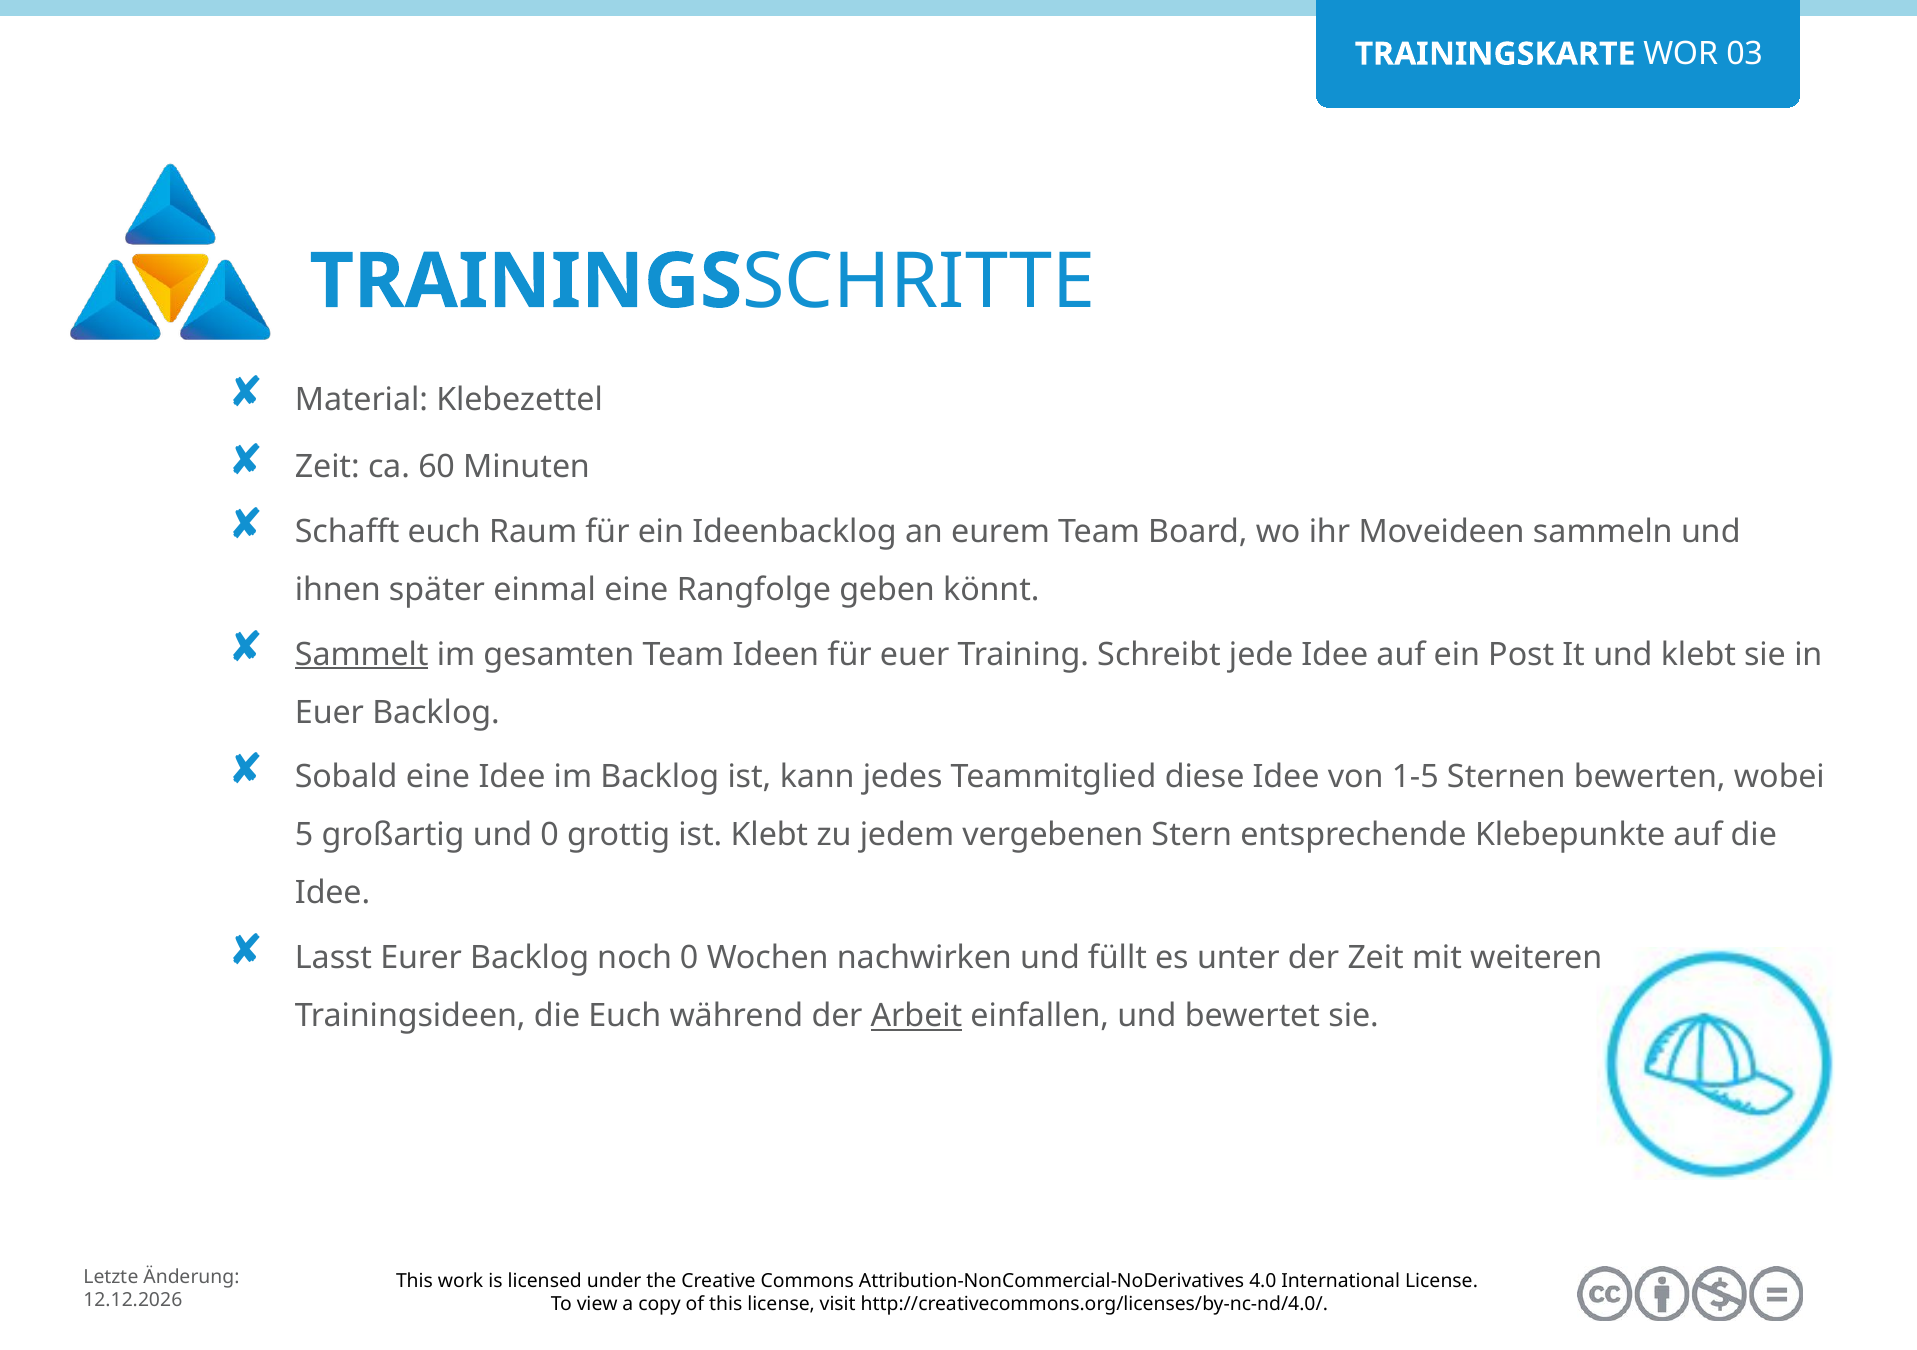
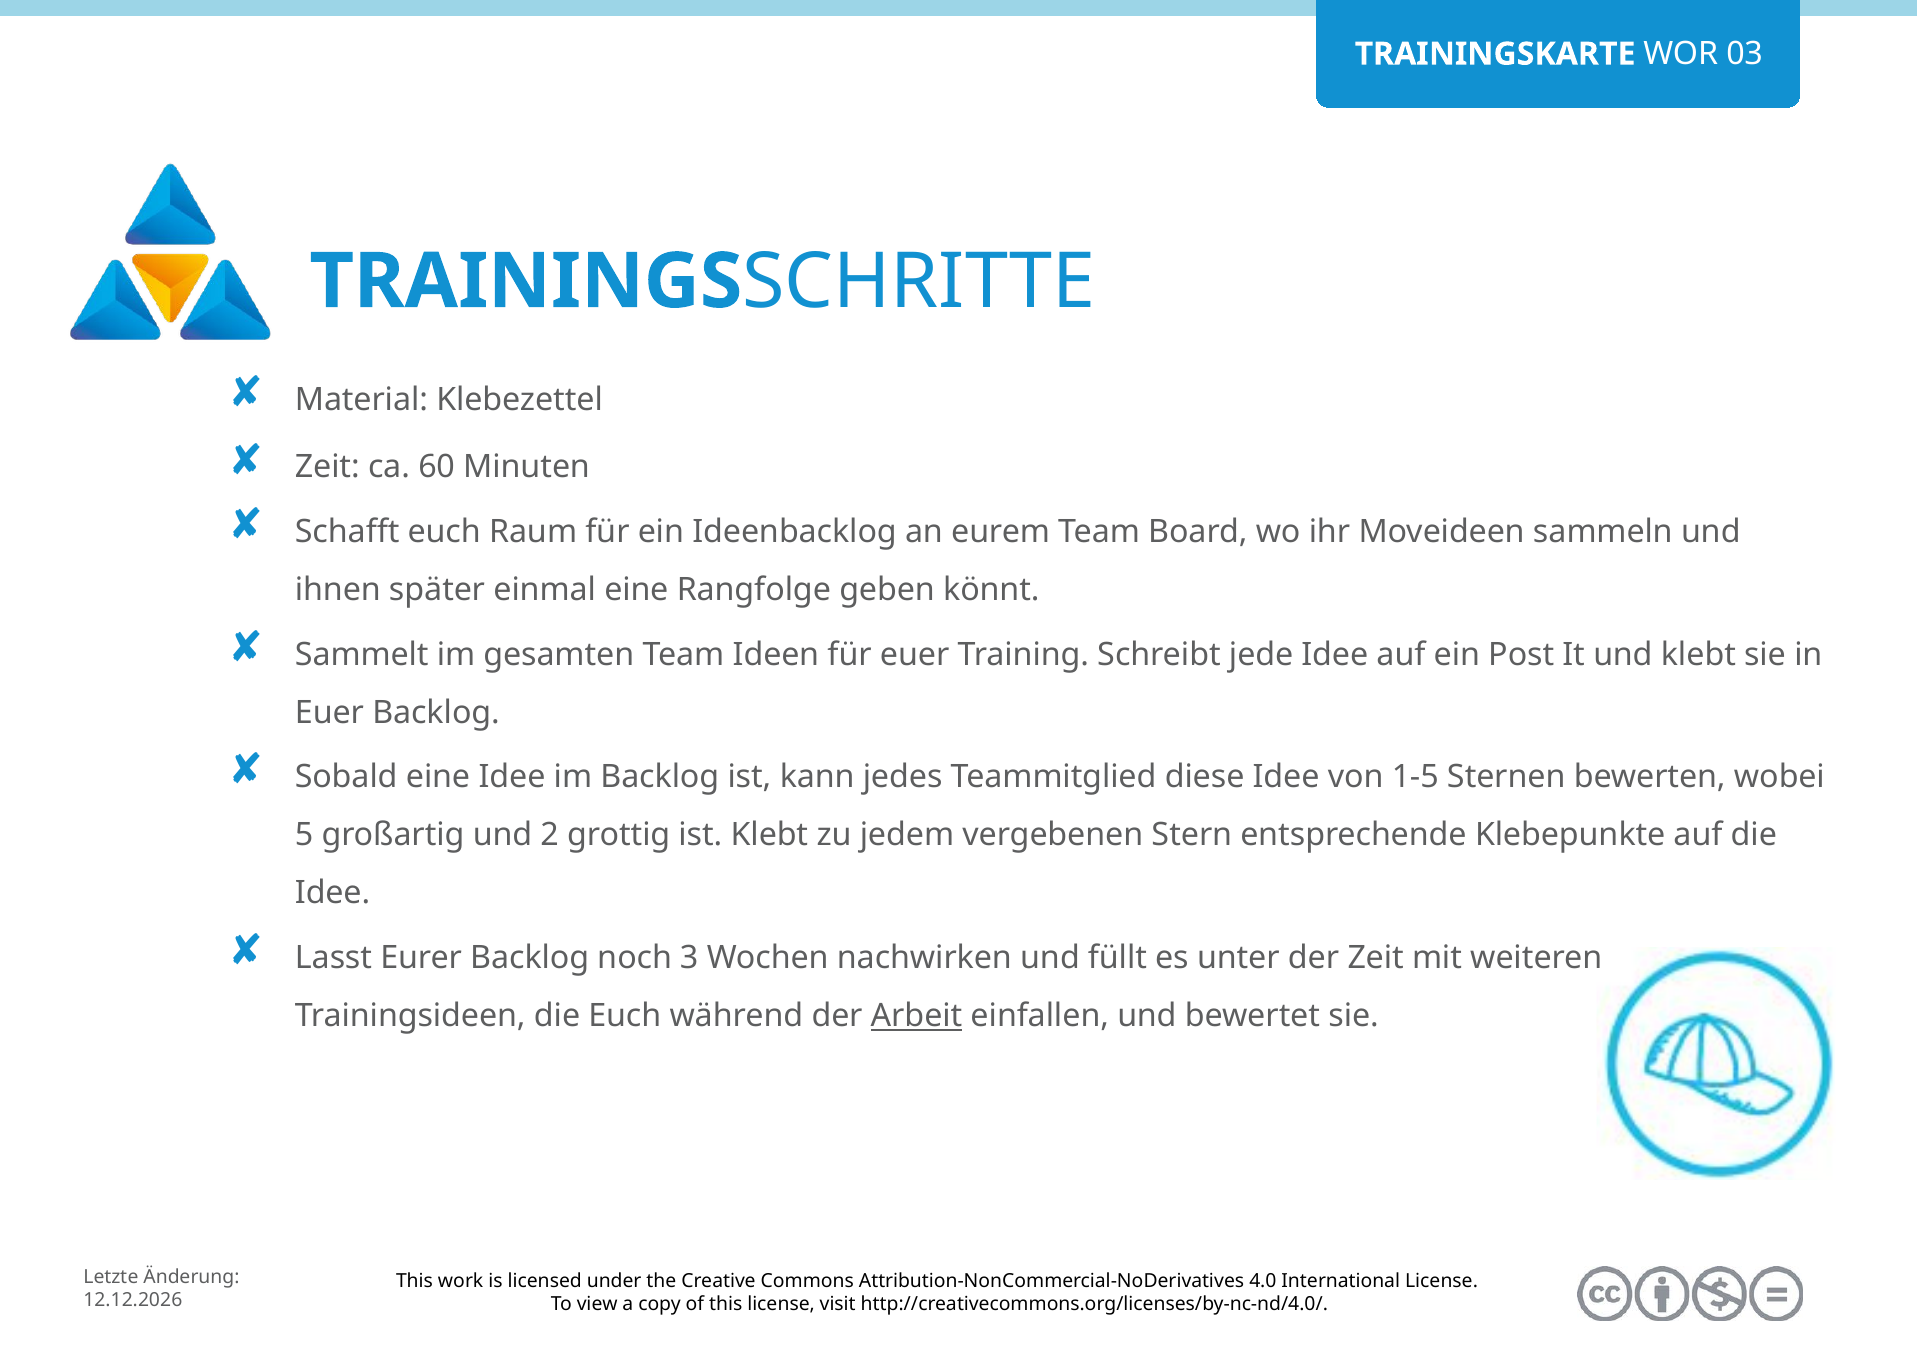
Sammelt underline: present -> none (362, 654)
und 0: 0 -> 2 (550, 835)
noch 0: 0 -> 3 (689, 958)
